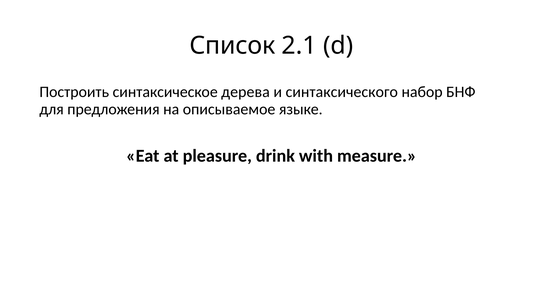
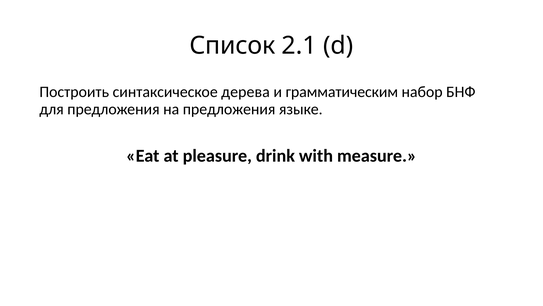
синтаксического: синтаксического -> грамматическим (342, 92)
на описываемое: описываемое -> предложения (229, 109)
